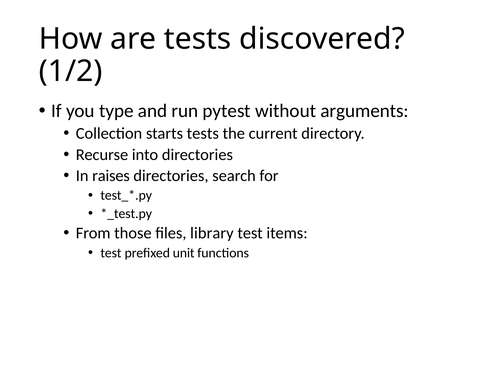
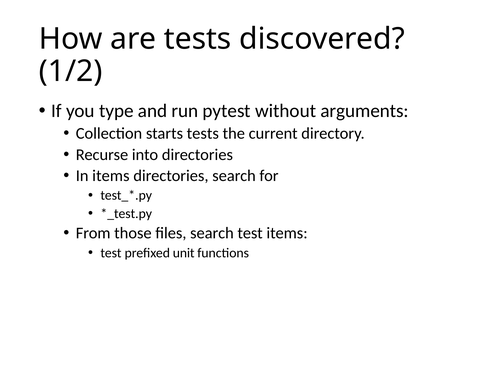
In raises: raises -> items (111, 176)
files library: library -> search (212, 234)
